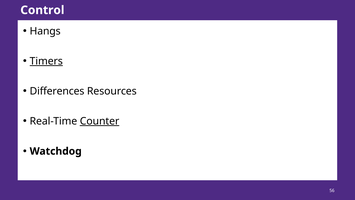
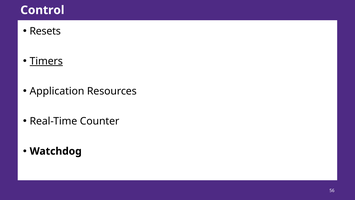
Hangs: Hangs -> Resets (45, 31)
Differences: Differences -> Application (57, 91)
Counter underline: present -> none (100, 121)
